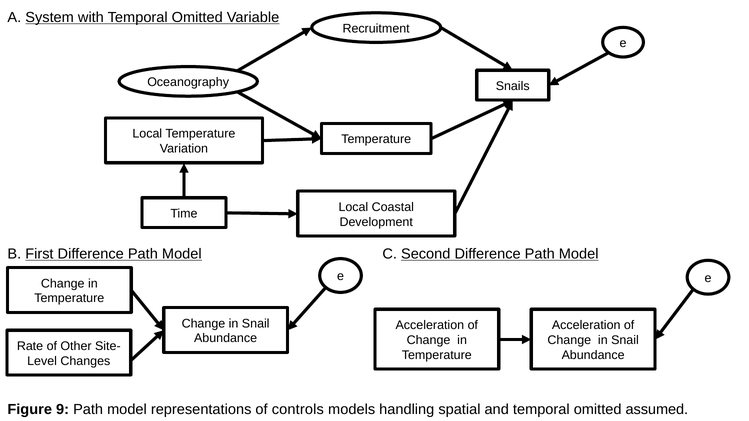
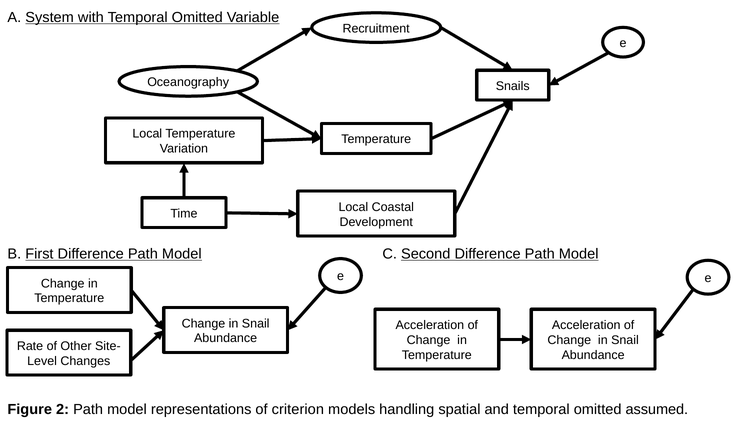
9: 9 -> 2 (63, 410)
controls: controls -> criterion (298, 410)
